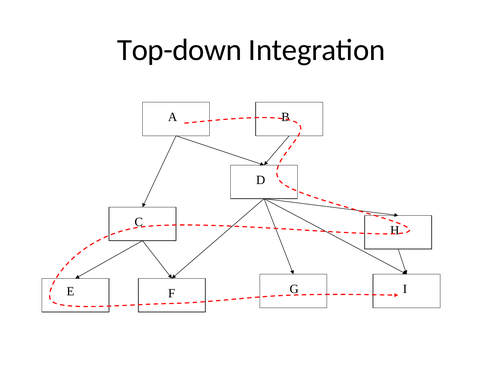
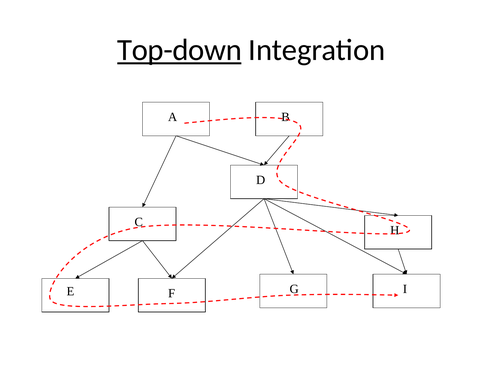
Top-down underline: none -> present (179, 50)
